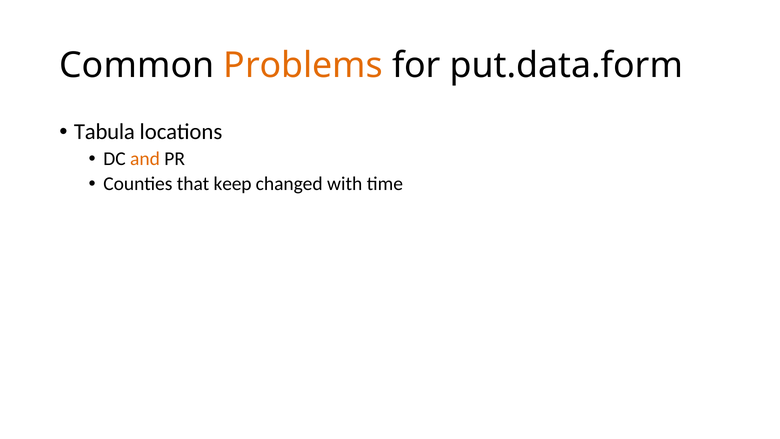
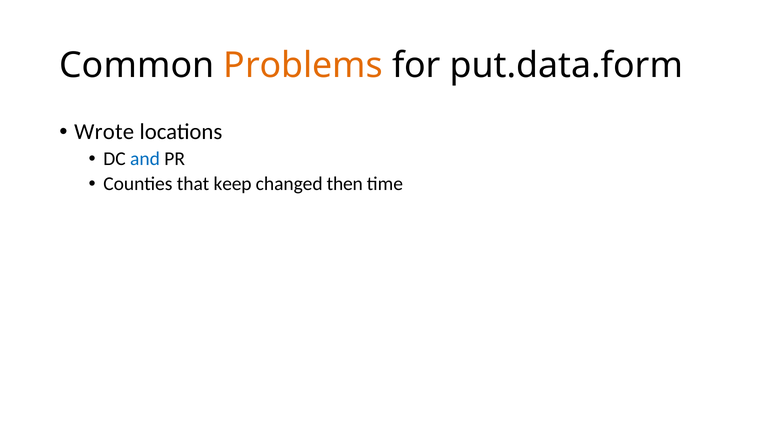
Tabula: Tabula -> Wrote (104, 132)
and colour: orange -> blue (145, 159)
with: with -> then (345, 184)
